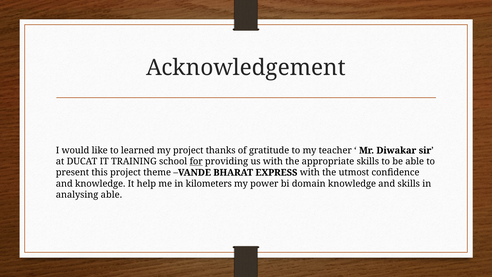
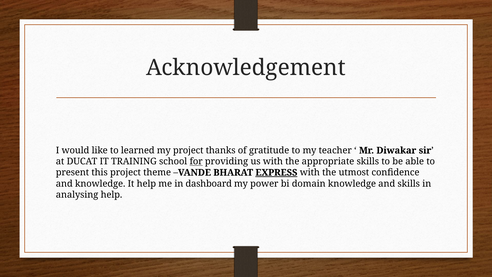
EXPRESS underline: none -> present (276, 172)
kilometers: kilometers -> dashboard (209, 184)
analysing able: able -> help (111, 195)
